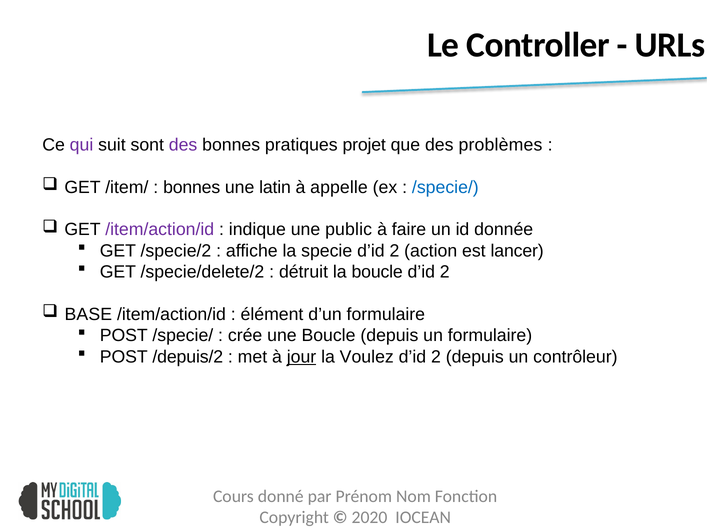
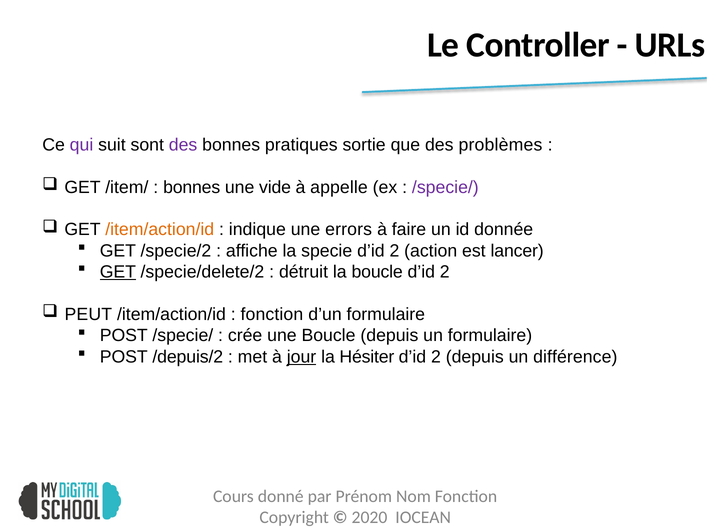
projet: projet -> sortie (364, 145)
latin: latin -> vide (275, 187)
/specie/ colour: blue -> purple (445, 187)
/item/action/id colour: purple -> orange (160, 230)
public: public -> errors (349, 230)
GET underline: none -> present (118, 272)
BASE: BASE -> PEUT (88, 315)
élément: élément -> fonction (272, 315)
Voulez: Voulez -> Hésiter (367, 357)
contrôleur: contrôleur -> différence (575, 357)
